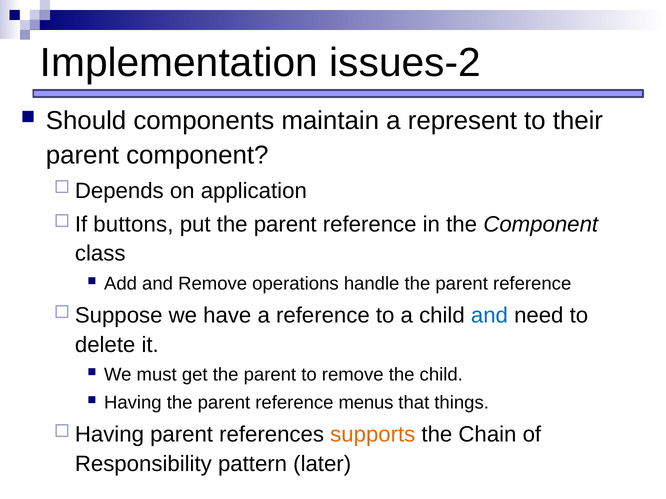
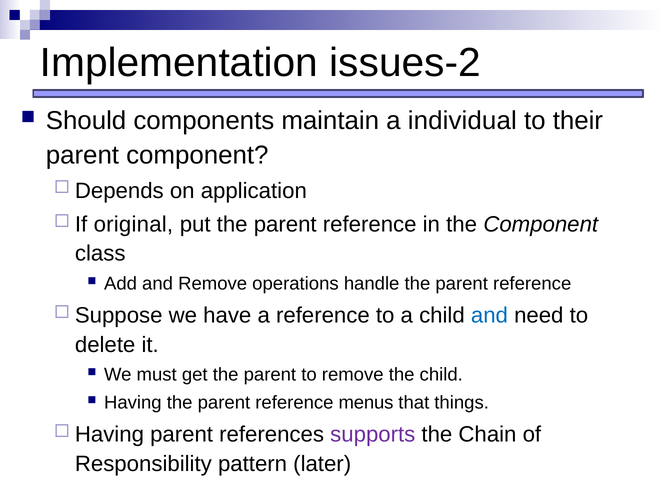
represent: represent -> individual (462, 121)
buttons: buttons -> original (133, 225)
supports colour: orange -> purple (373, 435)
